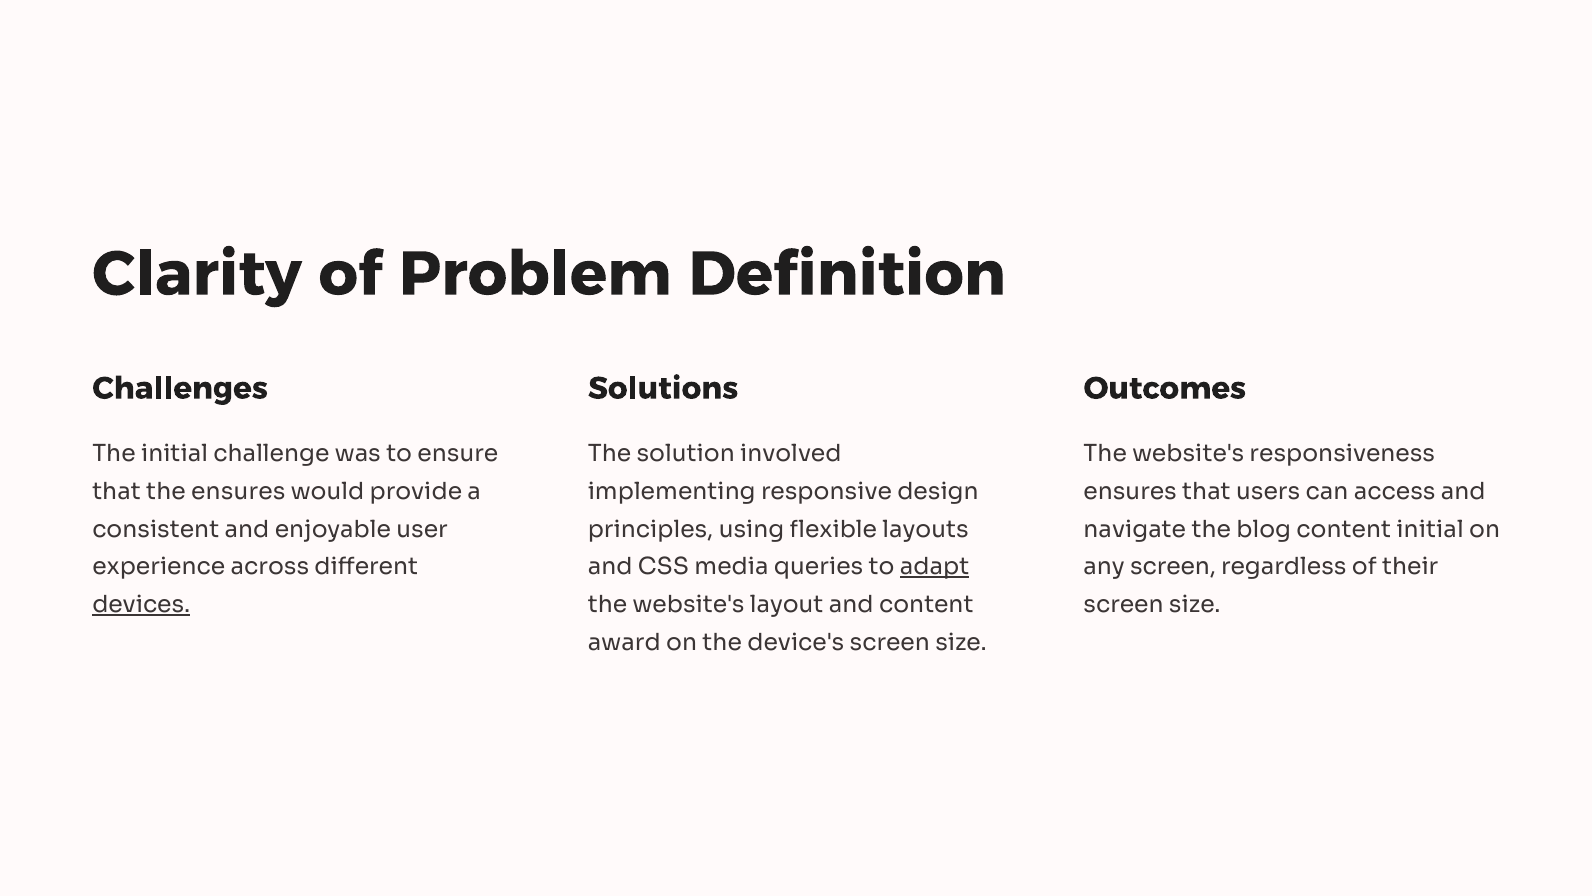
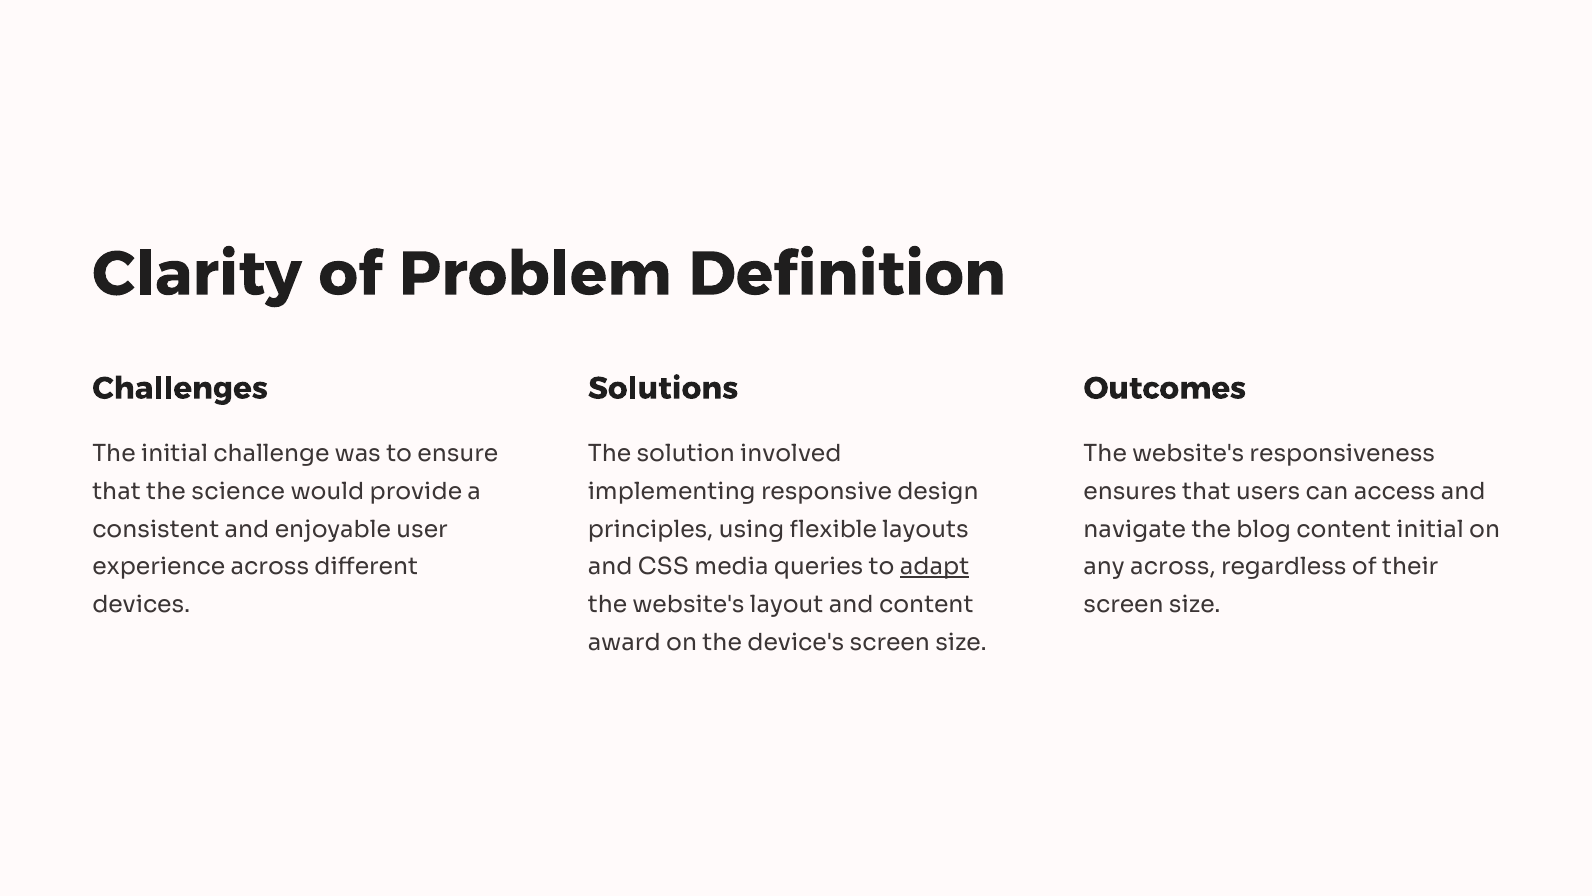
the ensures: ensures -> science (238, 491)
any screen: screen -> across (1173, 567)
devices underline: present -> none (141, 604)
